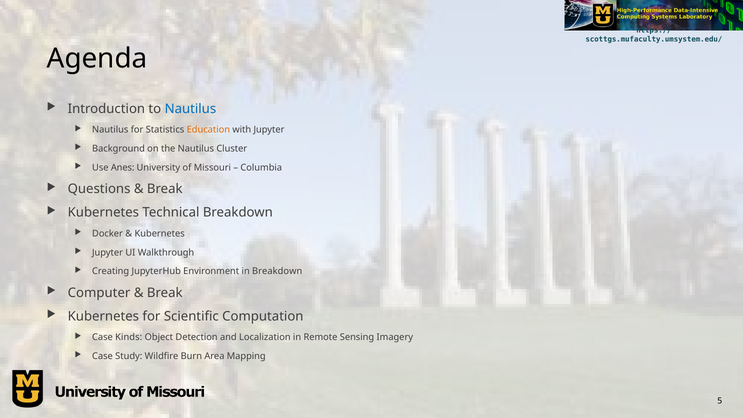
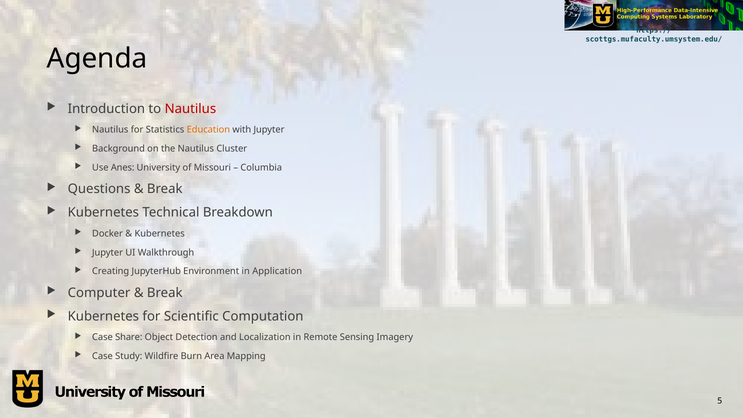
Nautilus colour: blue -> red (190, 109)
in Breakdown: Breakdown -> Application (277, 271)
Kinds: Kinds -> Share (129, 337)
